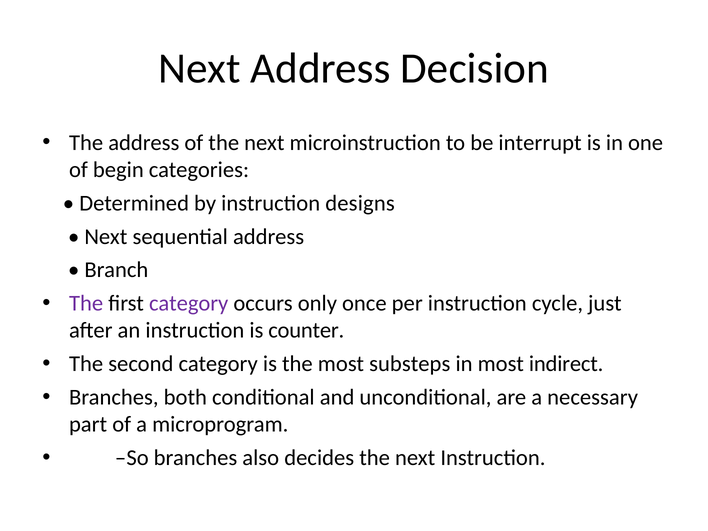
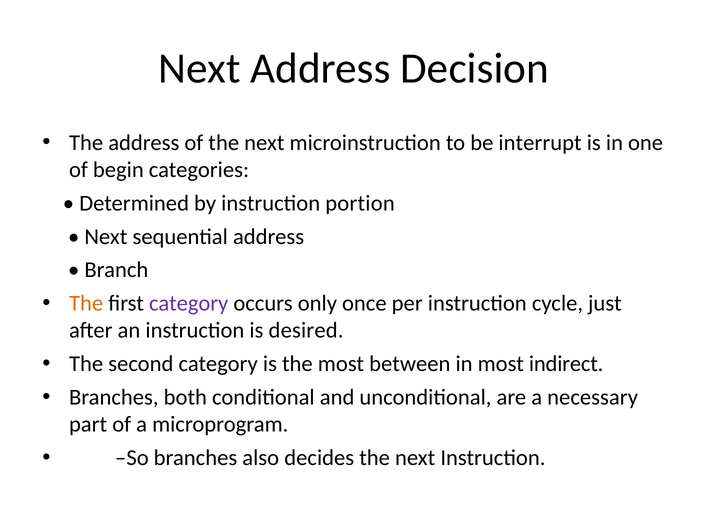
designs: designs -> portion (360, 203)
The colour: purple -> orange (86, 303)
counter: counter -> desired (306, 331)
substeps: substeps -> between (410, 364)
